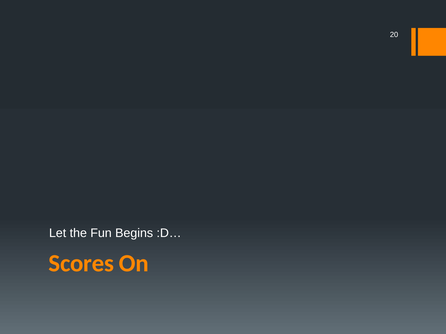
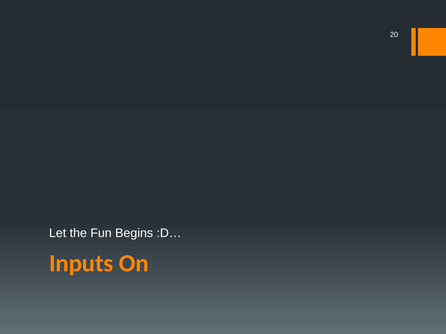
Scores: Scores -> Inputs (81, 264)
